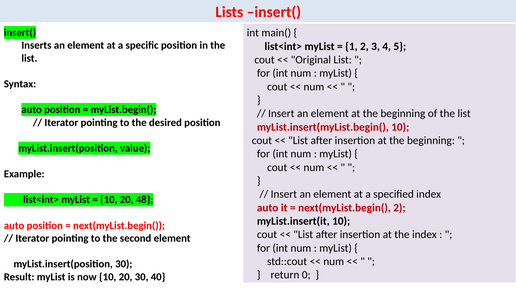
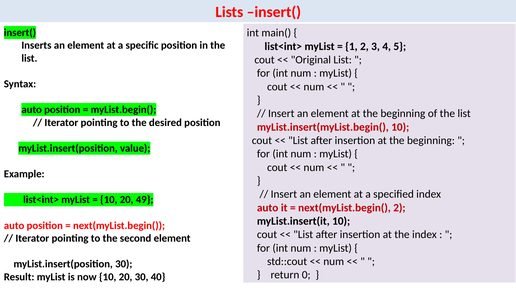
48: 48 -> 49 (145, 200)
